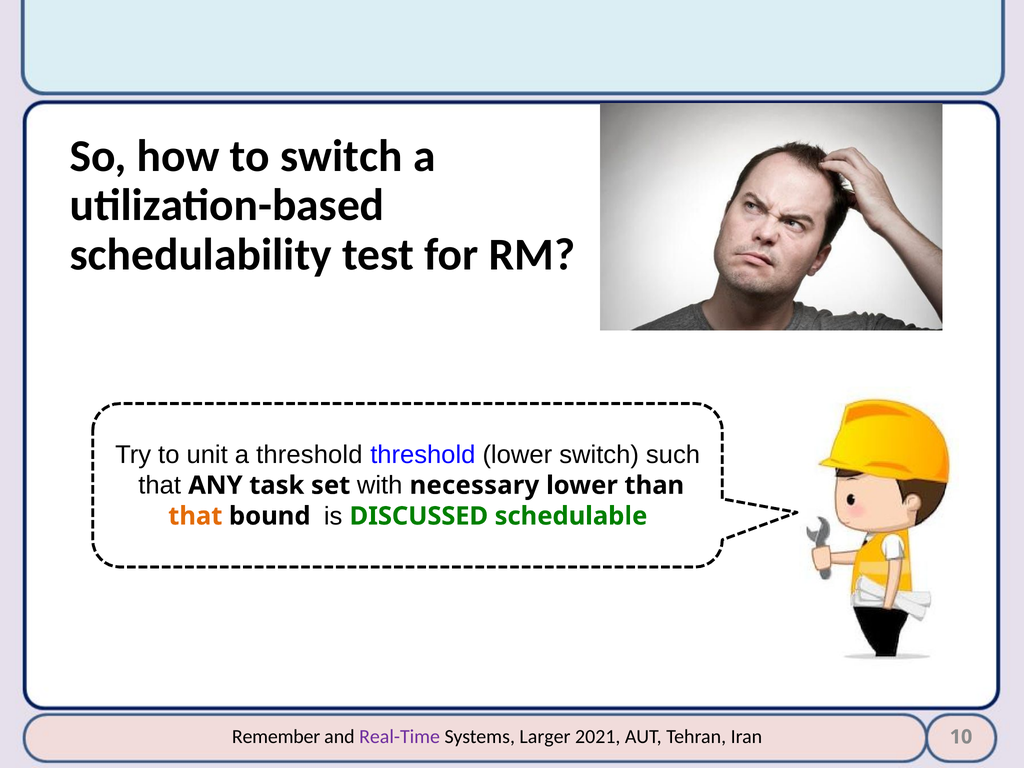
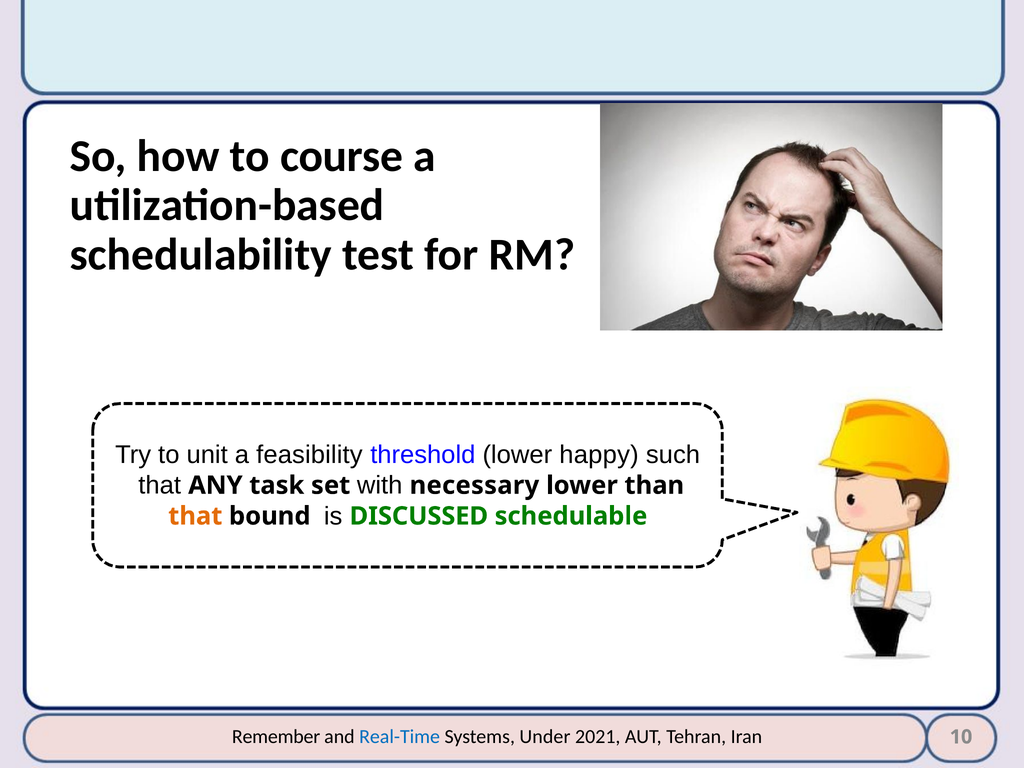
to switch: switch -> course (342, 156)
a threshold: threshold -> feasibility (309, 455)
lower switch: switch -> happy (599, 455)
Real-Time colour: purple -> blue (400, 736)
Larger: Larger -> Under (545, 736)
